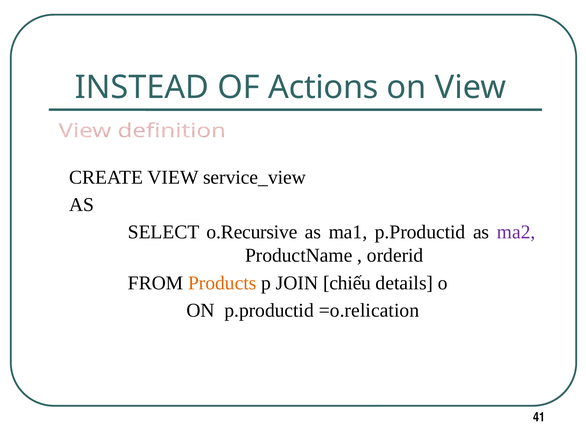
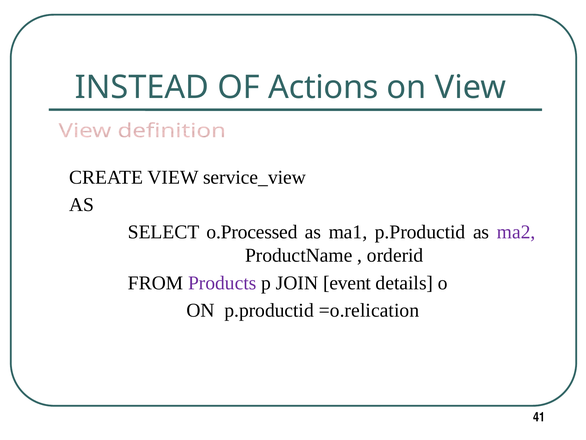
o.Recursive: o.Recursive -> o.Processed (252, 232)
Products colour: orange -> purple (222, 283)
chiếu: chiếu -> event (347, 283)
